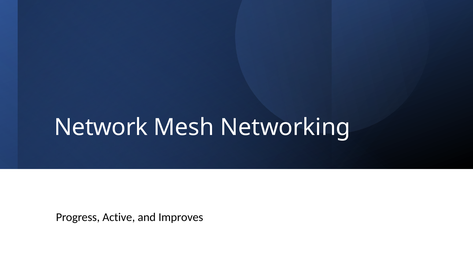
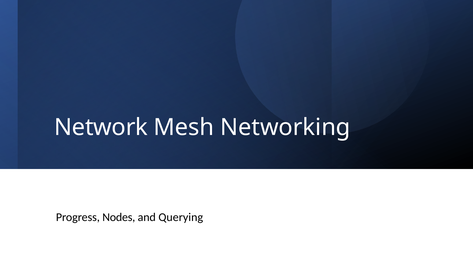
Active: Active -> Nodes (119, 217)
Improves: Improves -> Querying (181, 217)
